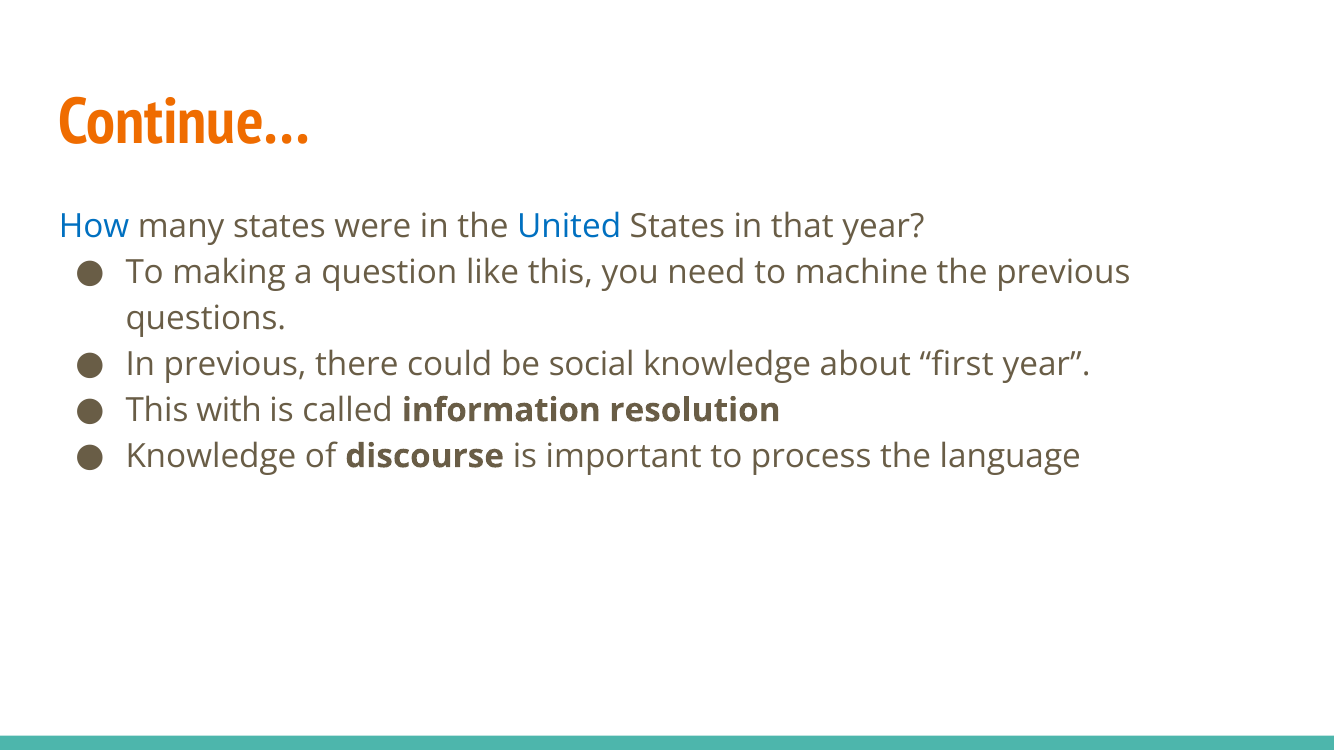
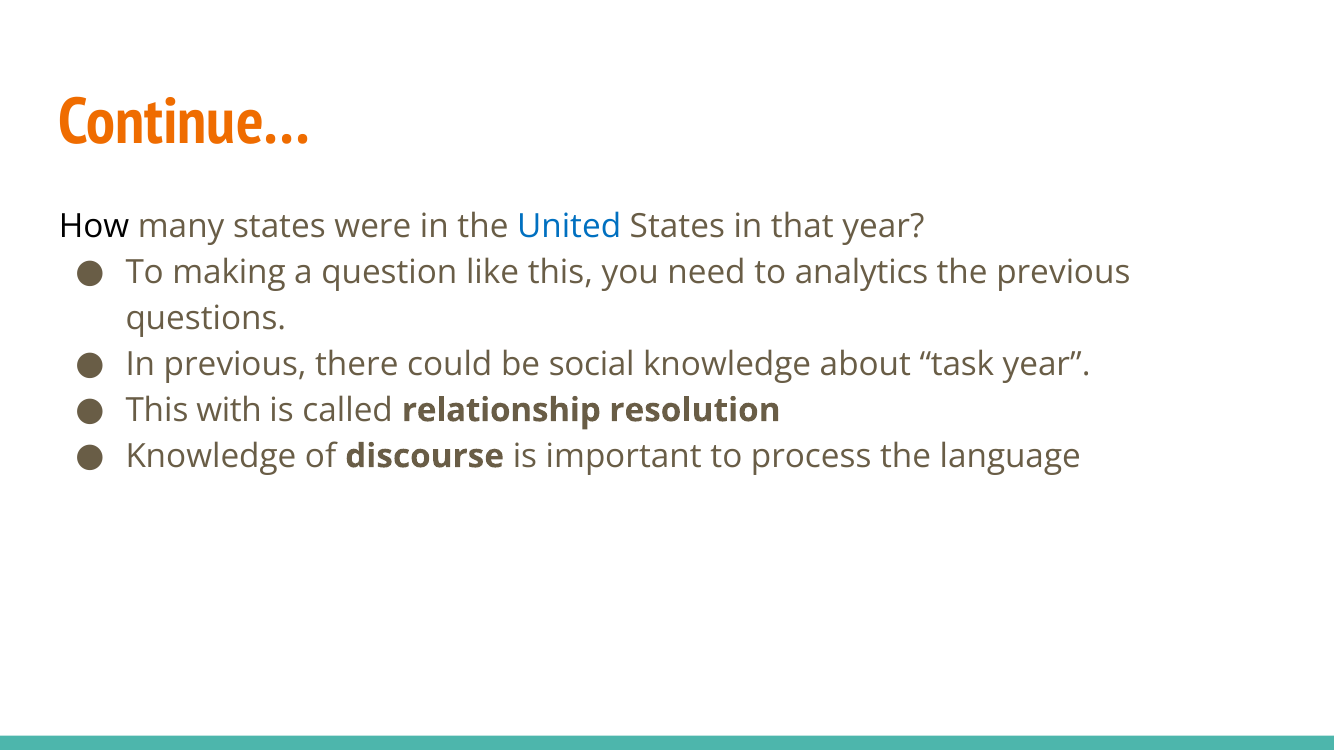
How colour: blue -> black (94, 226)
machine: machine -> analytics (862, 272)
first: first -> task (957, 364)
information: information -> relationship (501, 410)
